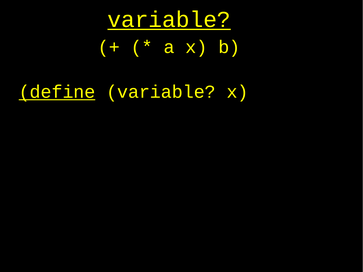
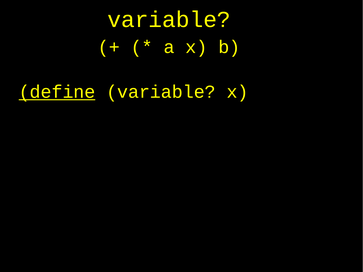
variable underline: present -> none (169, 20)
